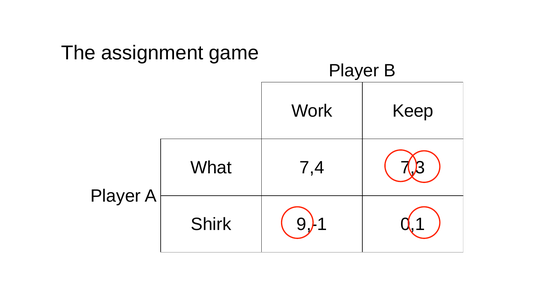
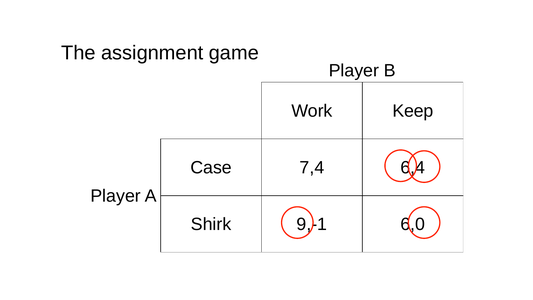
What: What -> Case (211, 167)
7,3: 7,3 -> 6,4 (413, 167)
0,1: 0,1 -> 6,0 (413, 224)
